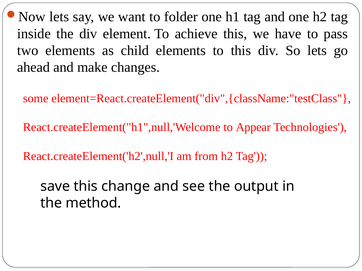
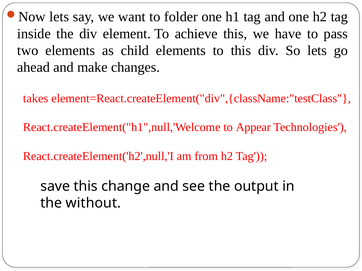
some: some -> takes (36, 98)
method: method -> without (93, 203)
